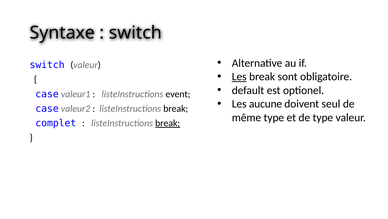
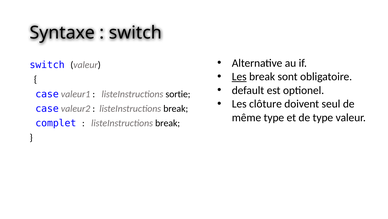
event: event -> sortie (178, 94)
aucune: aucune -> clôture (265, 104)
break underline: present -> none (168, 123)
